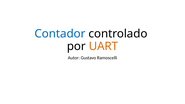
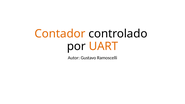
Contador colour: blue -> orange (60, 34)
